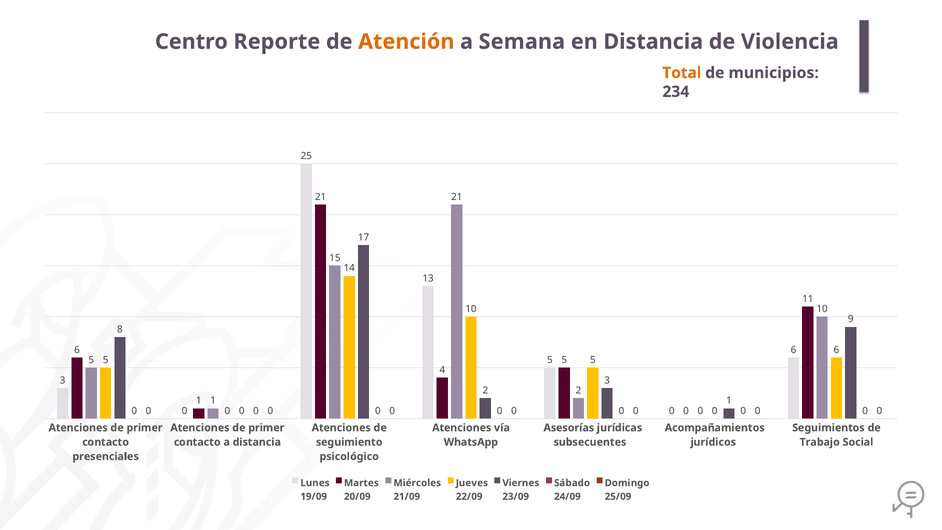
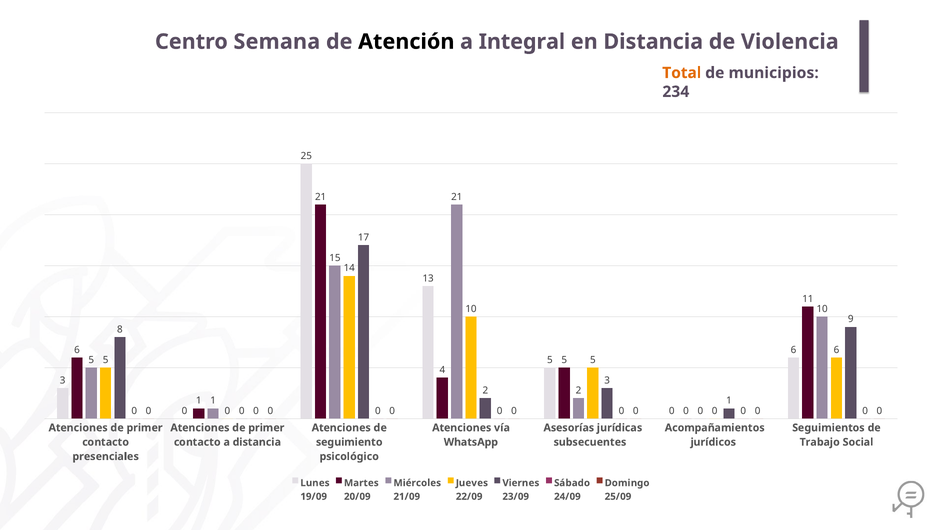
Reporte: Reporte -> Semana (277, 42)
Atención colour: orange -> black (406, 42)
Semana: Semana -> Integral (522, 42)
